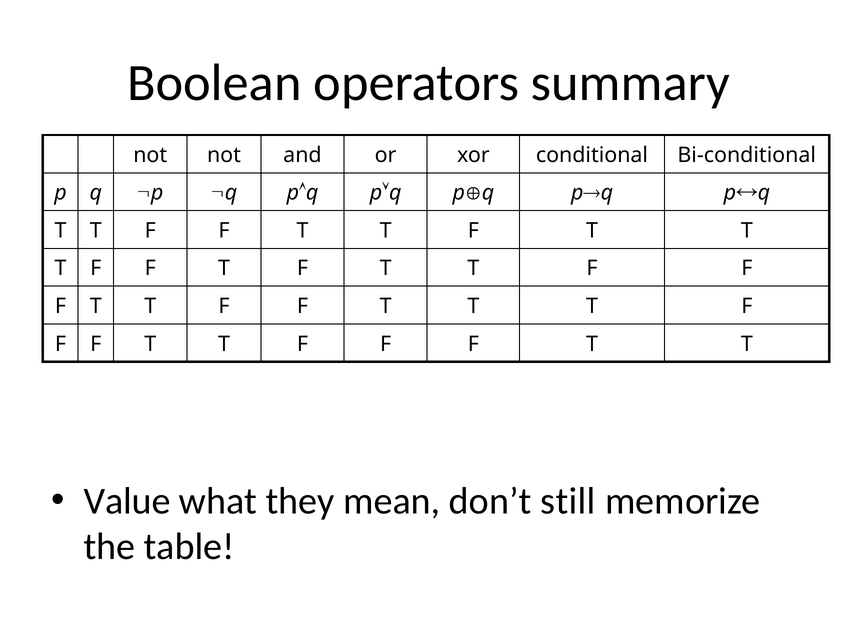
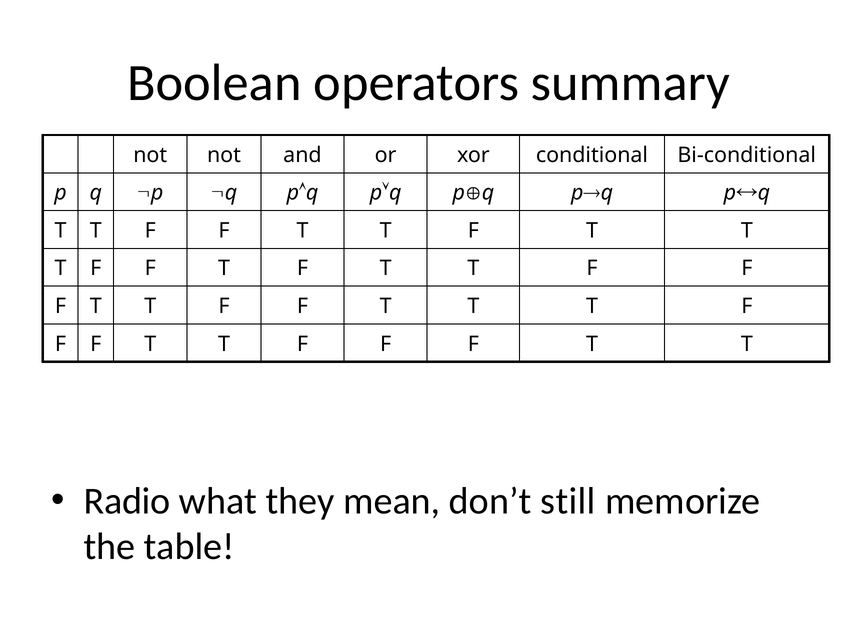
Value: Value -> Radio (127, 501)
